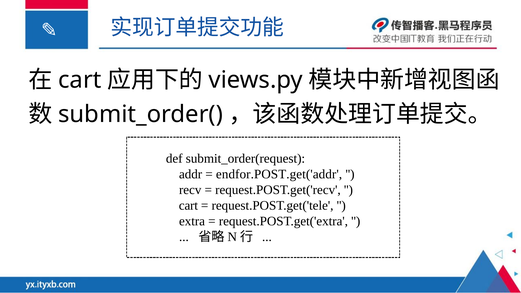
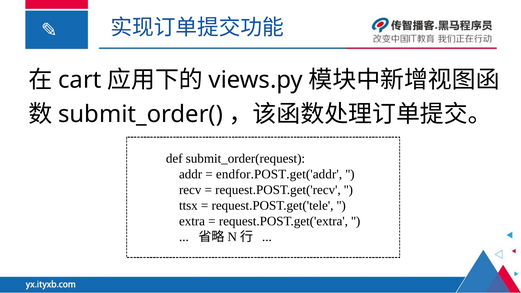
cart: cart -> ttsx (188, 206)
